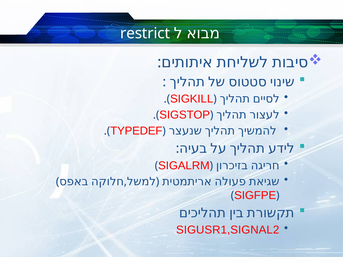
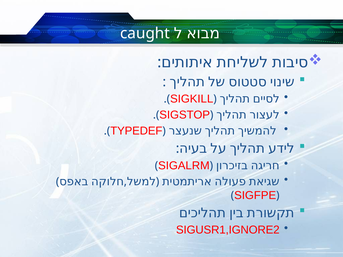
restrict: restrict -> caught (145, 33)
SIGUSR1,SIGNAL2: SIGUSR1,SIGNAL2 -> SIGUSR1,IGNORE2 (228, 230)
